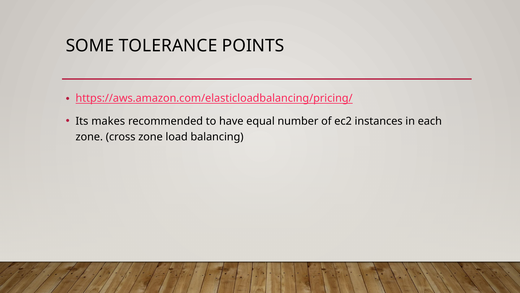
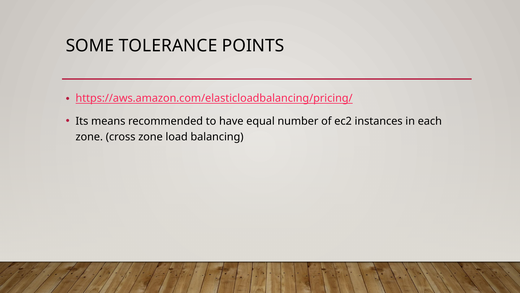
makes: makes -> means (108, 121)
